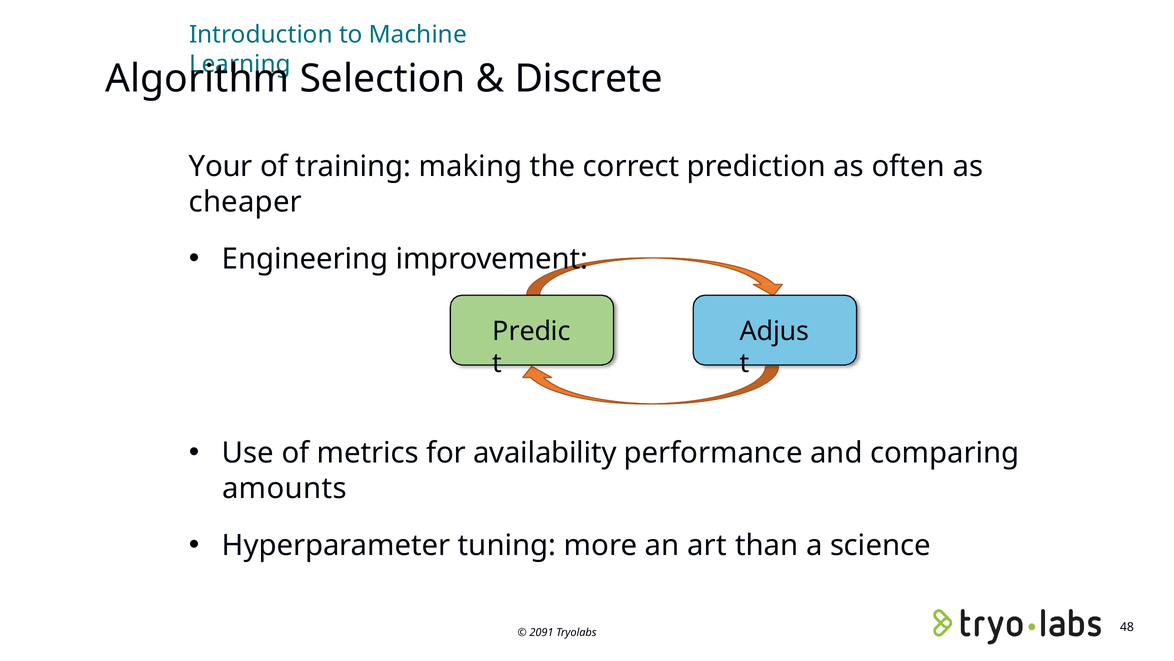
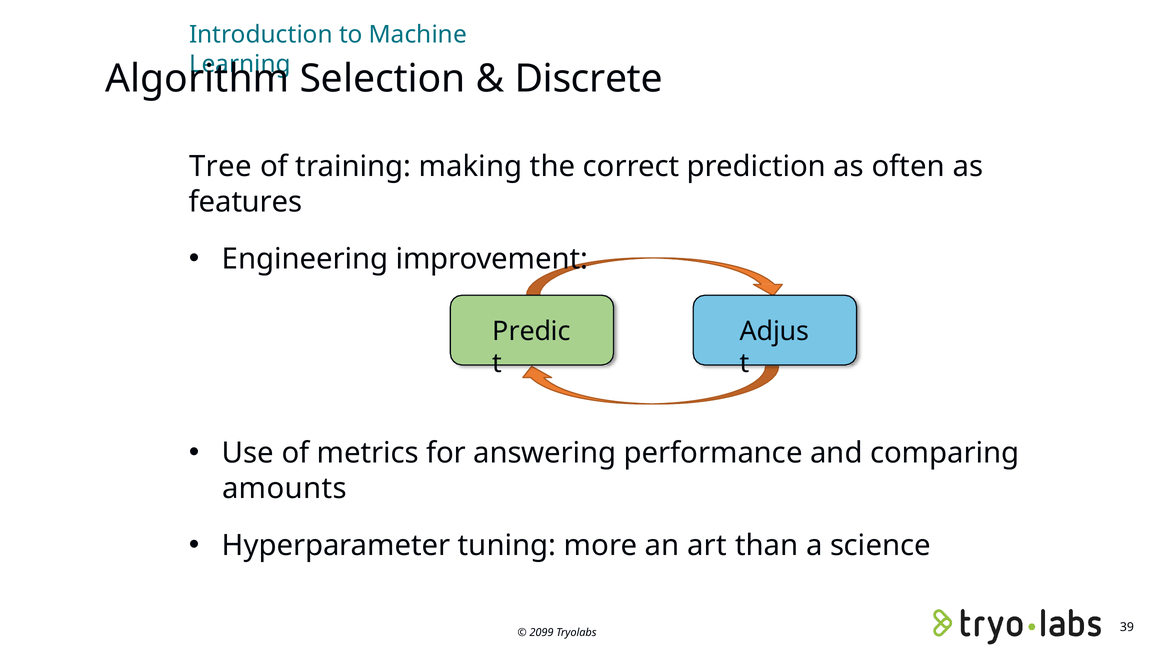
Your: Your -> Tree (220, 166)
cheaper: cheaper -> features (246, 202)
availability: availability -> answering (545, 453)
2091: 2091 -> 2099 (541, 632)
48: 48 -> 39 (1127, 627)
